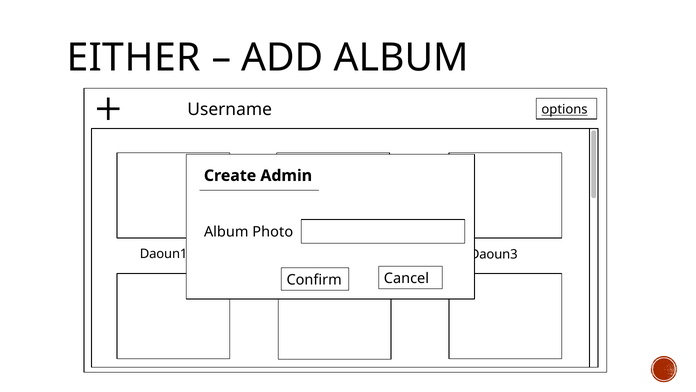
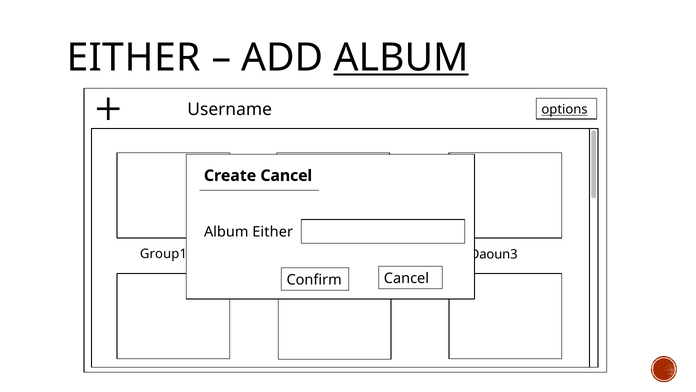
ALBUM underline: none -> present (401, 58)
Create Admin: Admin -> Cancel (286, 175)
Album Photo: Photo -> Either (273, 232)
Daoun1: Daoun1 -> Group1 (163, 254)
